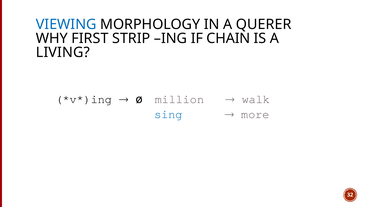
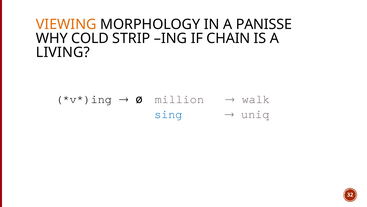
VIEWING colour: blue -> orange (66, 24)
QUERER: QUERER -> PANISSE (264, 24)
FIRST: FIRST -> COLD (90, 38)
more: more -> uniq (255, 114)
